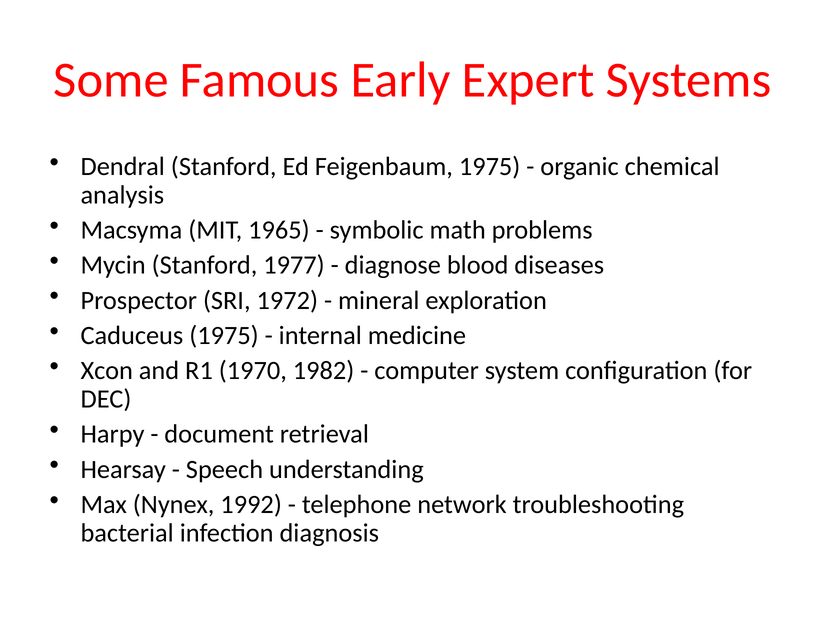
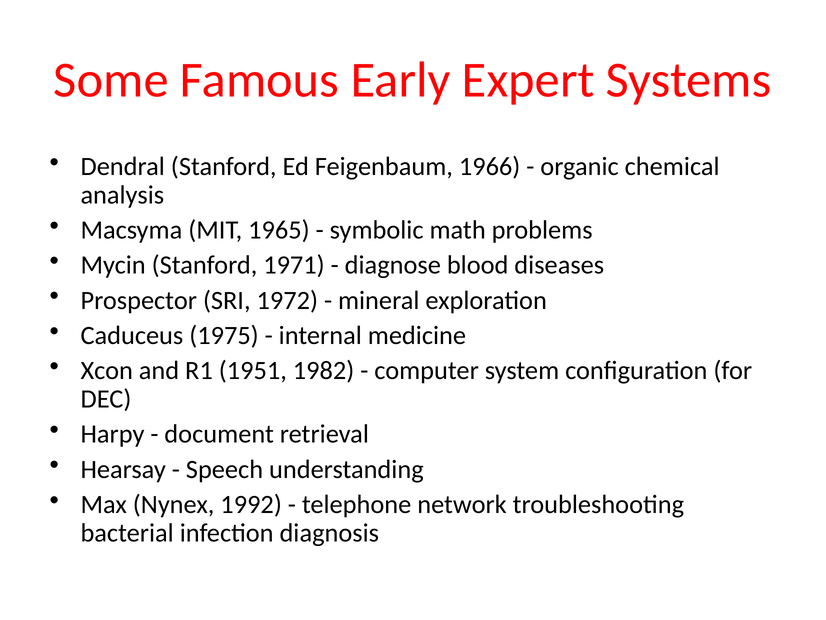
Feigenbaum 1975: 1975 -> 1966 (490, 166)
1977: 1977 -> 1971 (294, 265)
1970: 1970 -> 1951 (253, 370)
